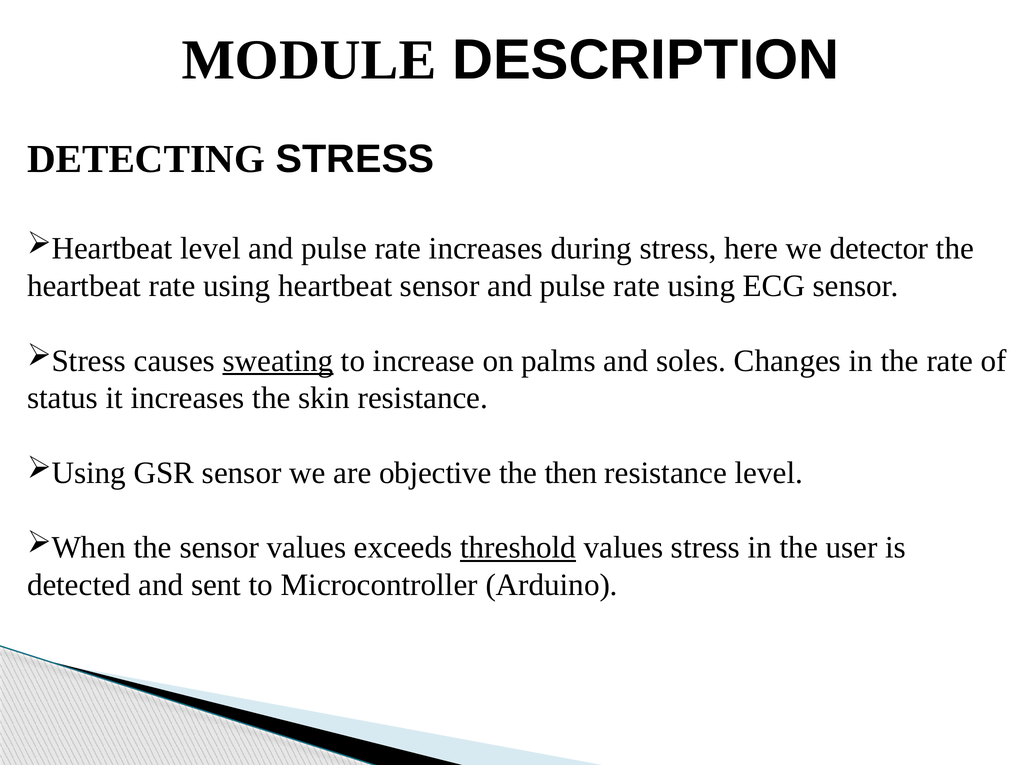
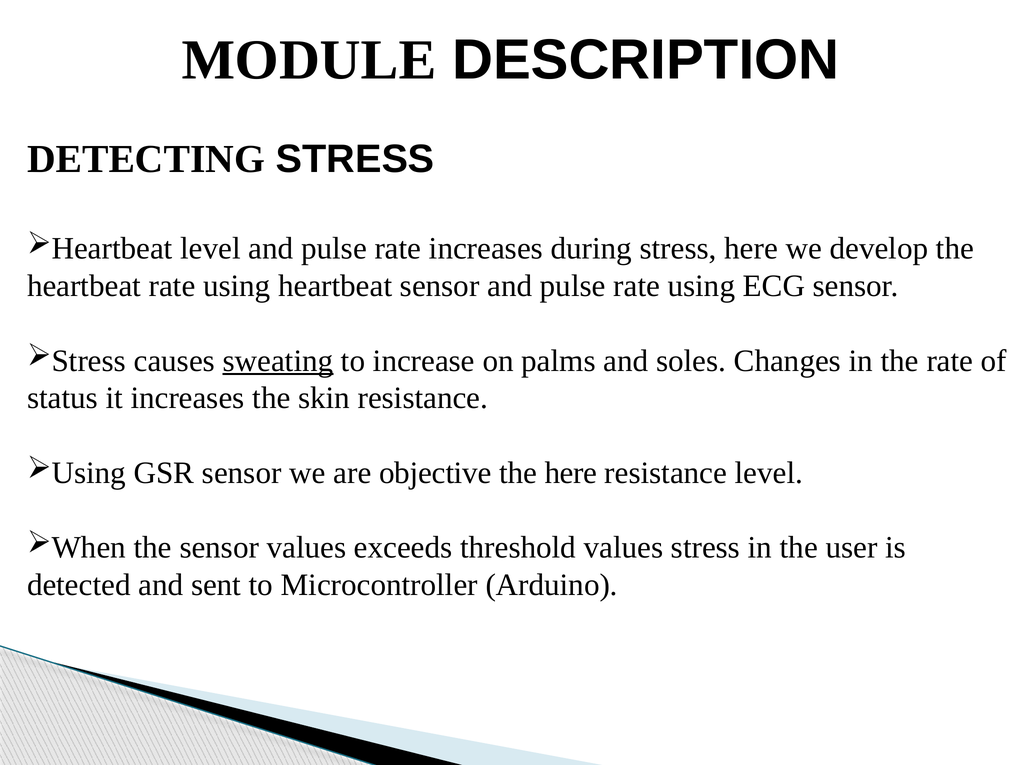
detector: detector -> develop (879, 249)
the then: then -> here (571, 473)
threshold underline: present -> none (518, 548)
